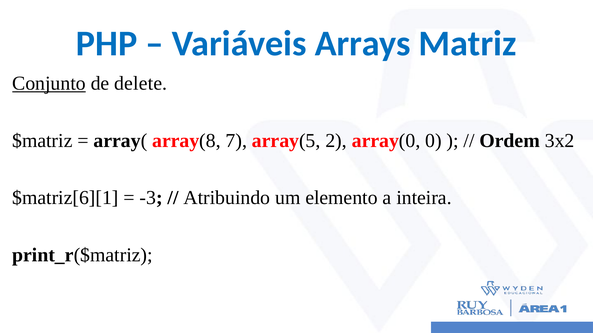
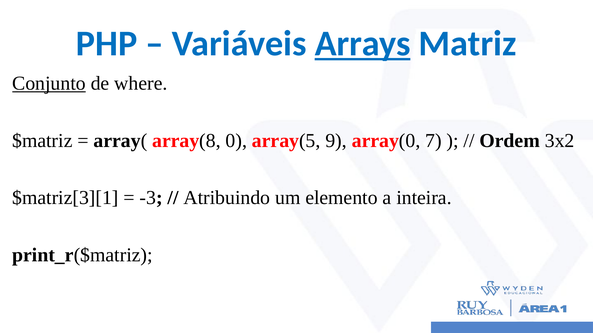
Arrays underline: none -> present (363, 44)
delete: delete -> where (141, 83)
7: 7 -> 0 (236, 141)
2: 2 -> 9 (336, 141)
0: 0 -> 7 (433, 141)
$matriz[6][1: $matriz[6][1 -> $matriz[3][1 (65, 198)
